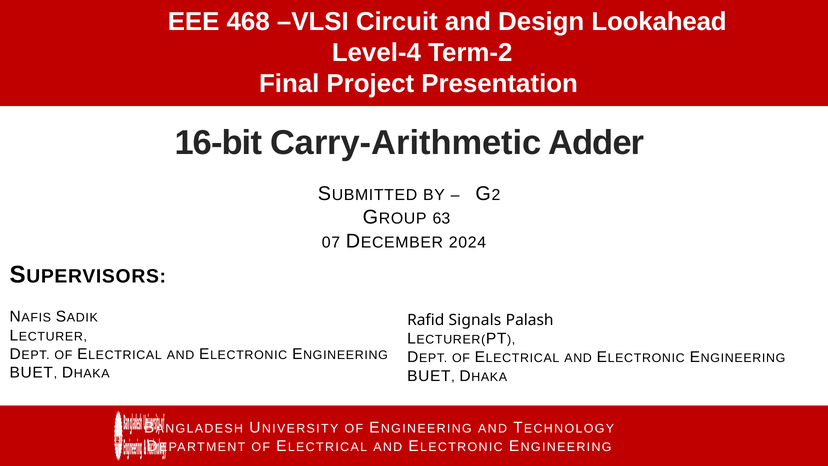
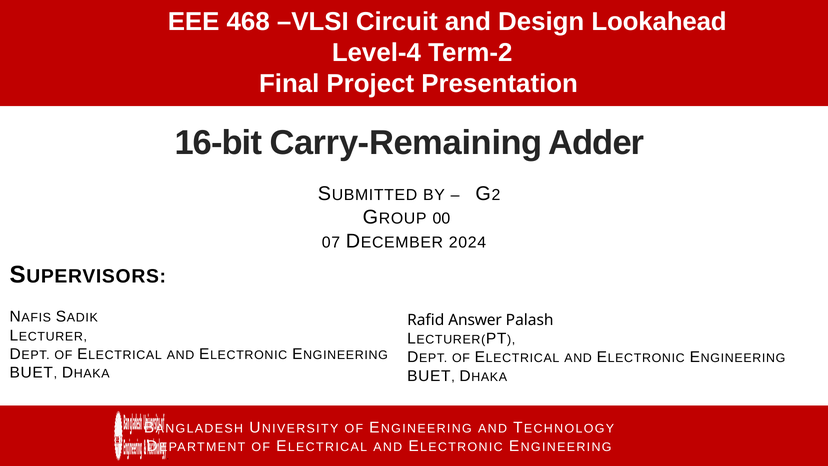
Carry-Arithmetic: Carry-Arithmetic -> Carry-Remaining (406, 143)
63: 63 -> 00 (441, 219)
Signals: Signals -> Answer (475, 320)
